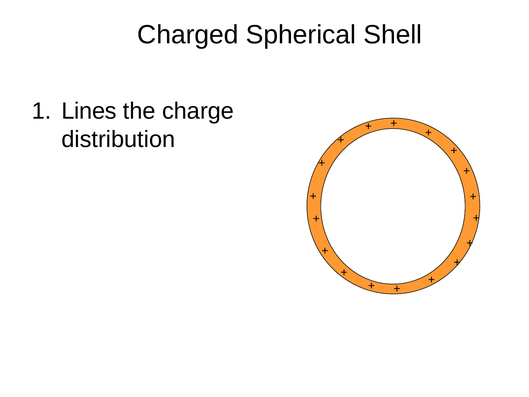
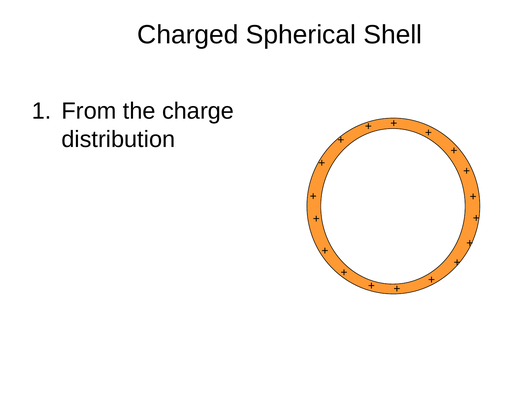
Lines: Lines -> From (89, 111)
